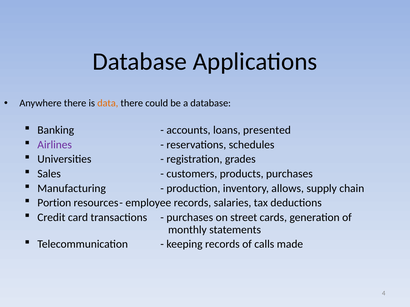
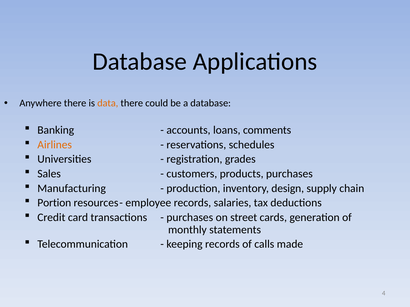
presented: presented -> comments (267, 130)
Airlines colour: purple -> orange (55, 145)
allows: allows -> design (288, 189)
